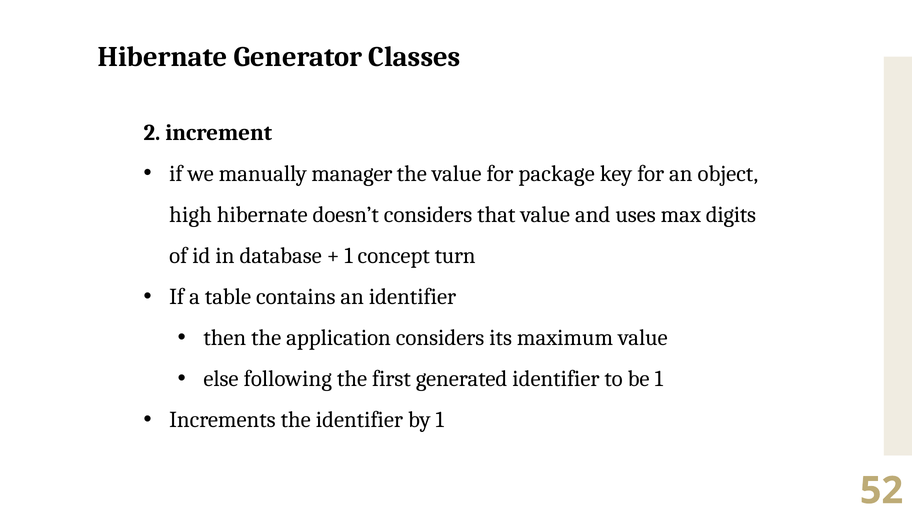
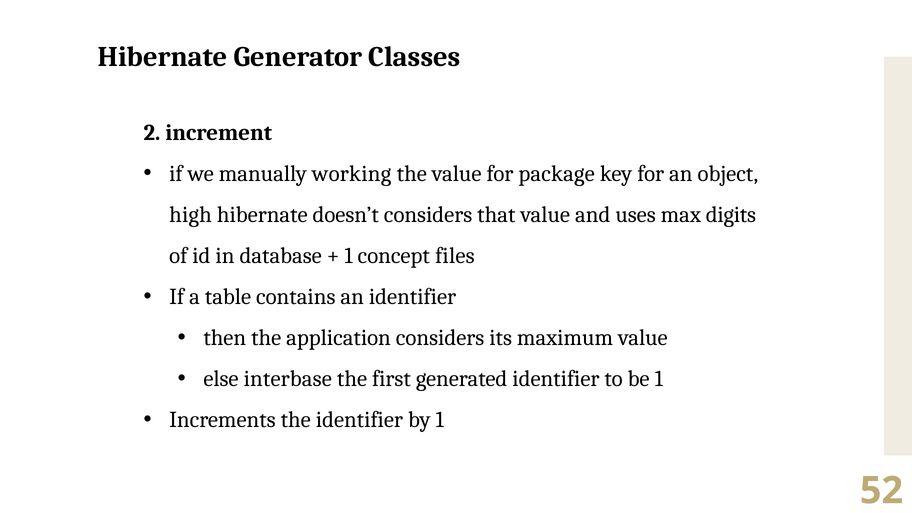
manager: manager -> working (352, 174)
turn: turn -> files (455, 256)
following: following -> interbase (288, 379)
